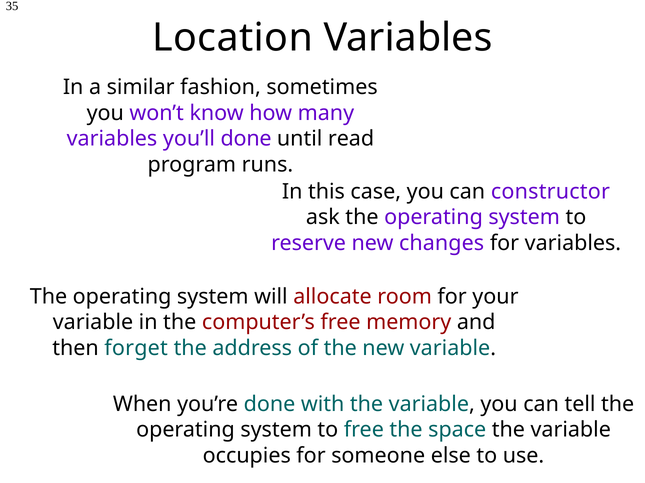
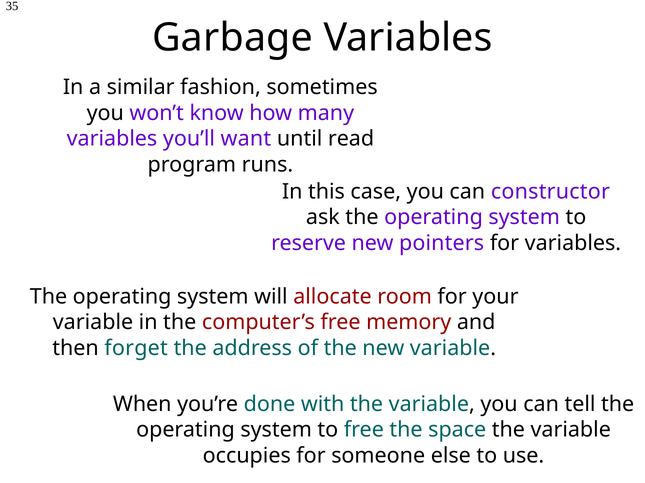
Location: Location -> Garbage (233, 38)
you’ll done: done -> want (246, 139)
changes: changes -> pointers (442, 243)
